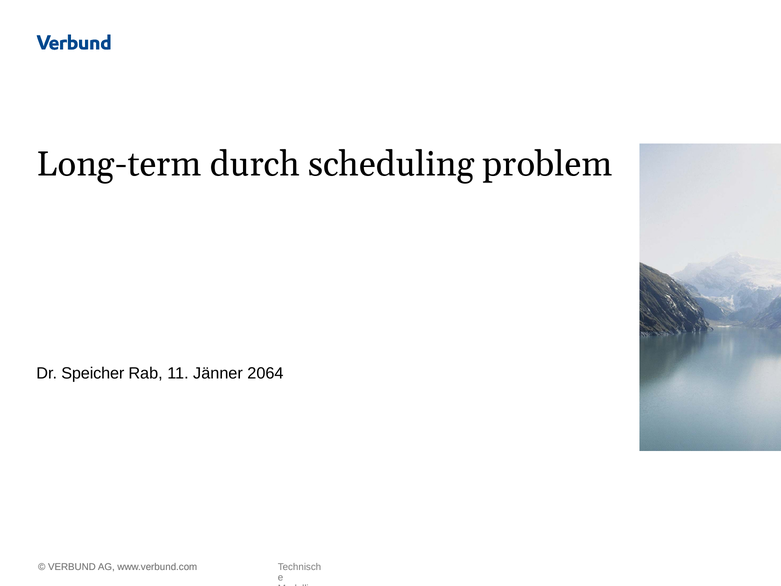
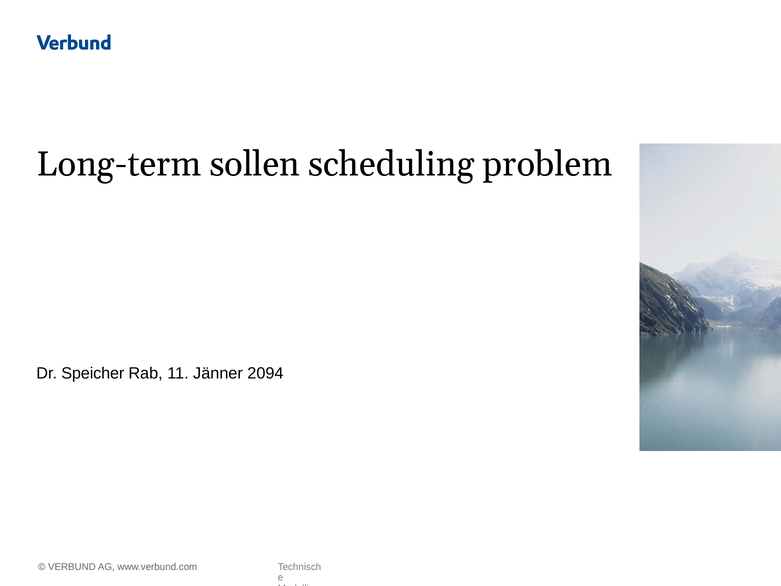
durch: durch -> sollen (255, 164)
2064: 2064 -> 2094 (265, 373)
